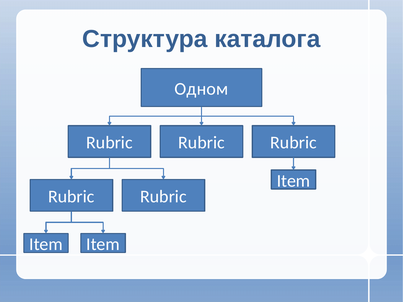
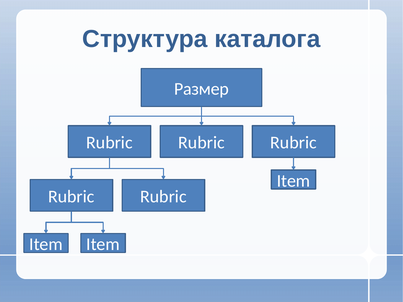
Одном: Одном -> Размер (202, 89)
